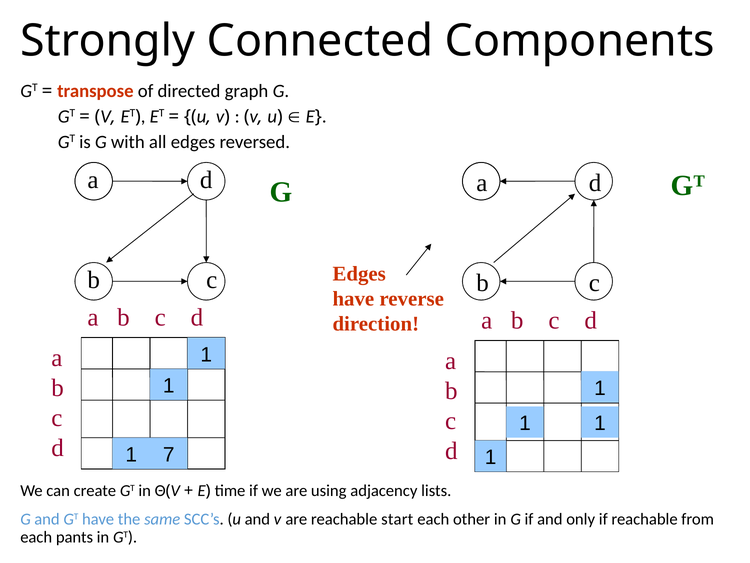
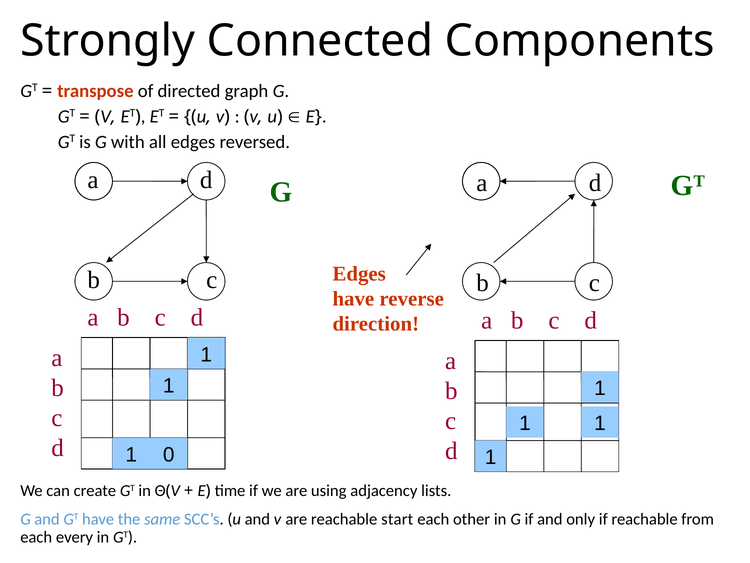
7: 7 -> 0 (169, 454)
pants: pants -> every (74, 537)
